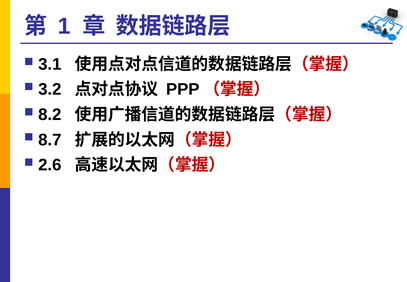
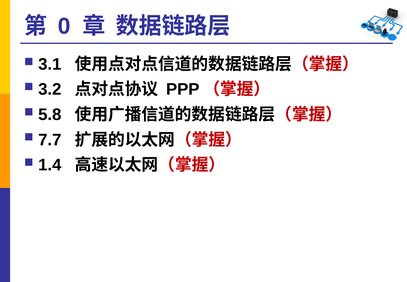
1: 1 -> 0 (64, 26)
8.2: 8.2 -> 5.8 (50, 115)
8.7: 8.7 -> 7.7 (50, 140)
2.6: 2.6 -> 1.4 (50, 165)
